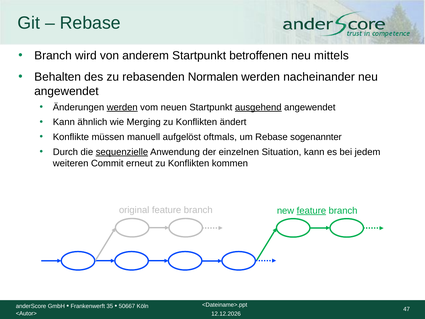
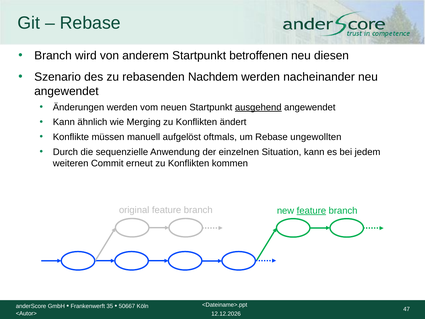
mittels: mittels -> diesen (331, 56)
Behalten: Behalten -> Szenario (58, 77)
Normalen: Normalen -> Nachdem (213, 77)
werden underline: present -> none (122, 107)
sogenannter: sogenannter -> ungewollten (316, 137)
sequenzielle underline: present -> none (122, 152)
